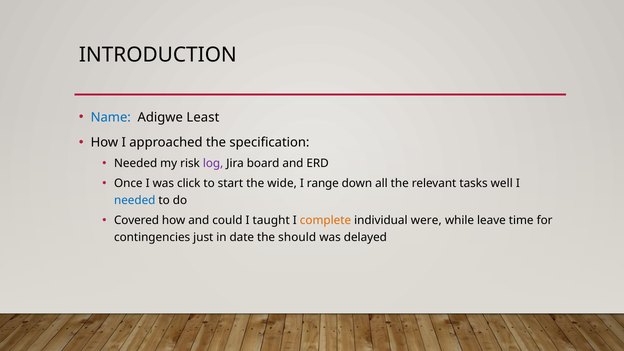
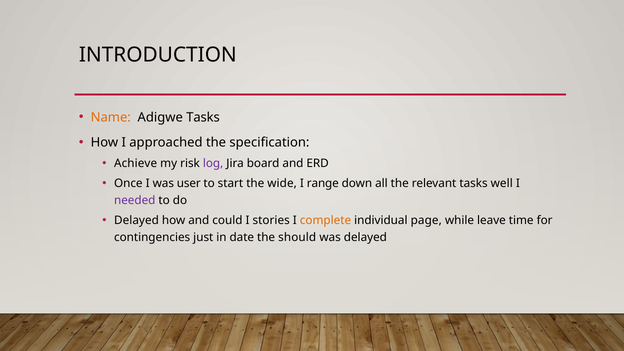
Name colour: blue -> orange (111, 117)
Adigwe Least: Least -> Tasks (203, 117)
Needed: Needed -> Achieve (136, 163)
click: click -> user (189, 183)
needed colour: blue -> purple (135, 200)
Covered: Covered -> Delayed (136, 220)
taught: taught -> stories (271, 220)
were: were -> page (426, 220)
